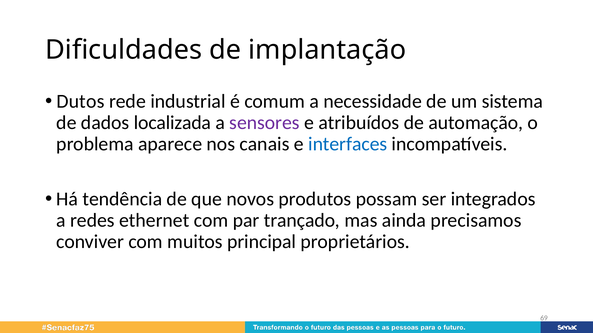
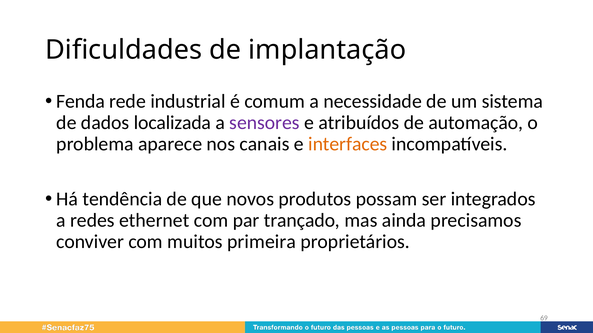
Dutos: Dutos -> Fenda (81, 102)
interfaces colour: blue -> orange (348, 144)
principal: principal -> primeira (262, 242)
